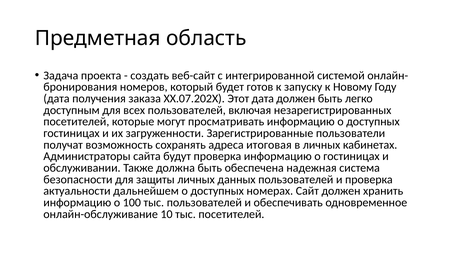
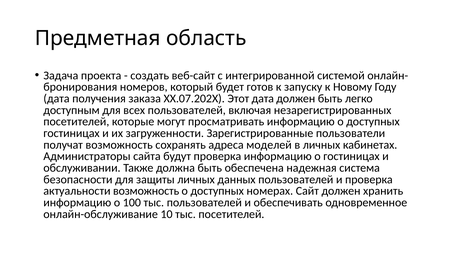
итоговая: итоговая -> моделей (269, 145)
актуальности дальнейшем: дальнейшем -> возможность (146, 191)
